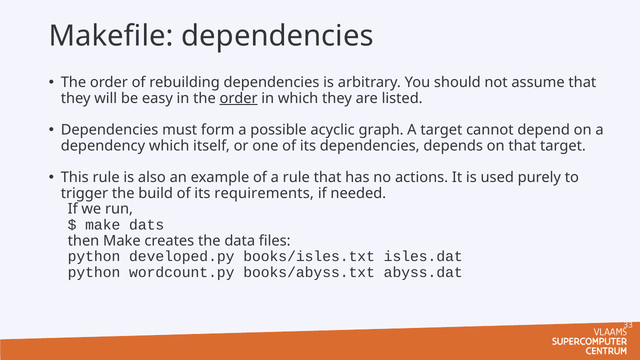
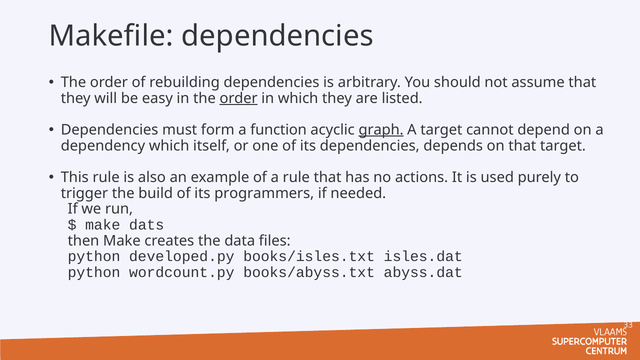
possible: possible -> function (279, 130)
graph underline: none -> present (381, 130)
requirements: requirements -> programmers (264, 193)
